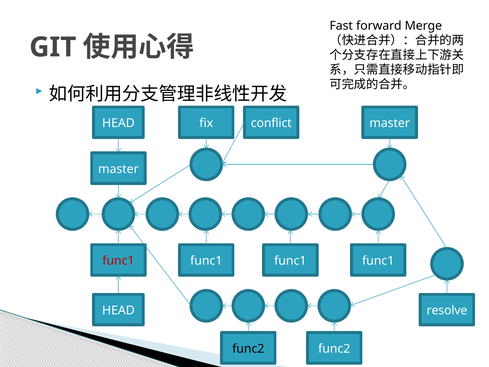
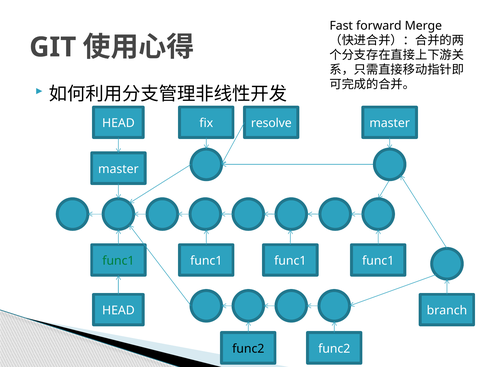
conflict: conflict -> resolve (271, 123)
func1 colour: red -> green (118, 261)
resolve: resolve -> branch (447, 310)
